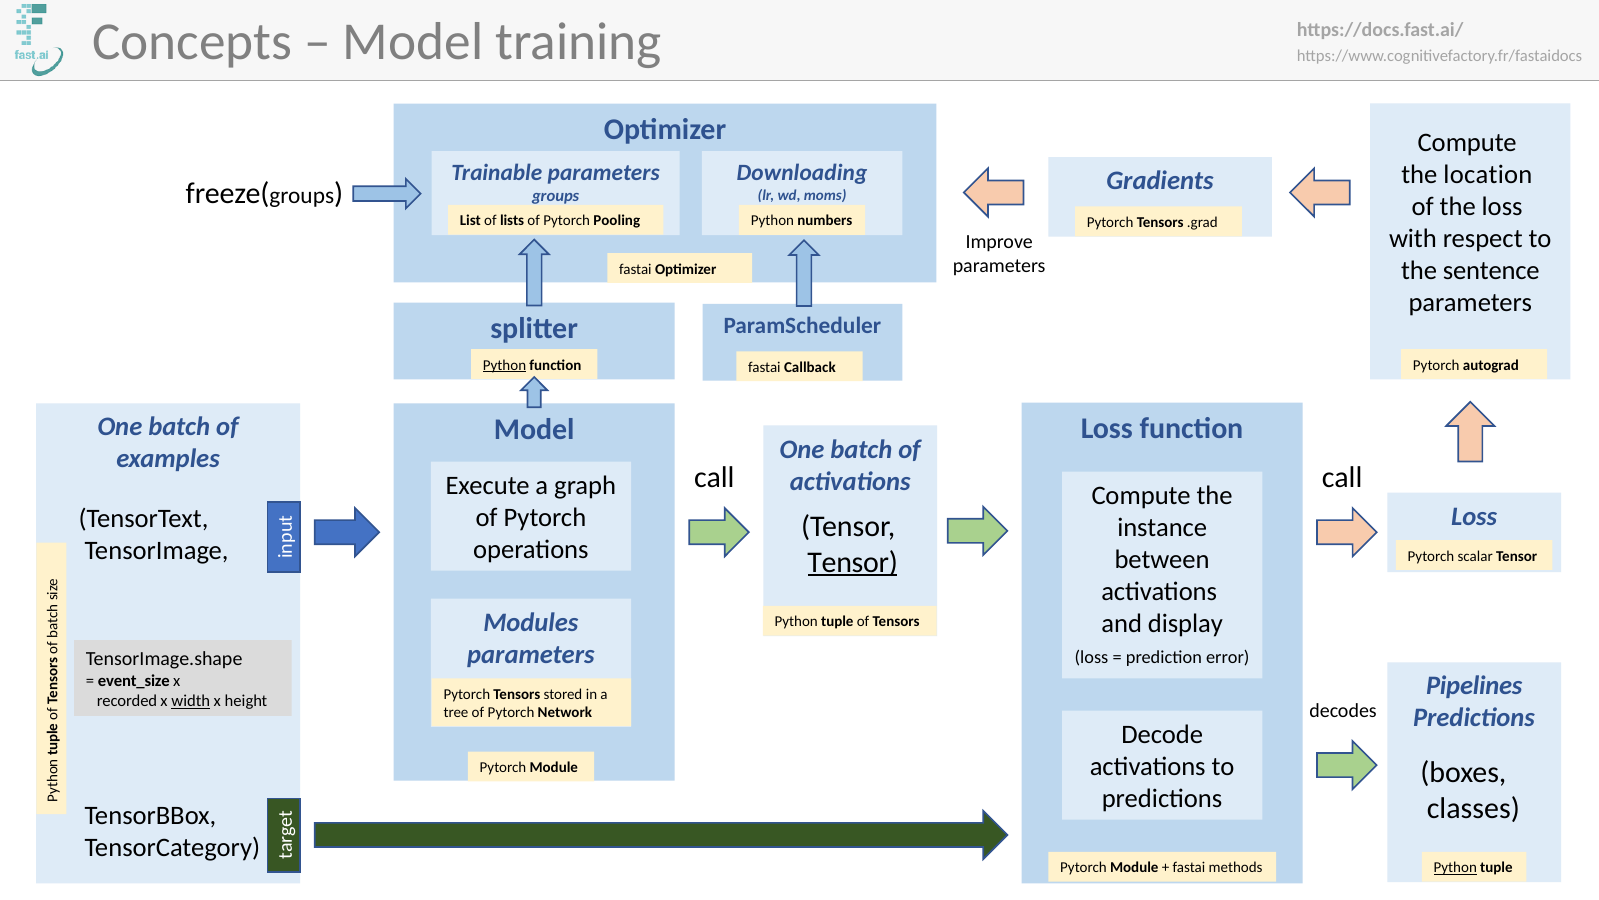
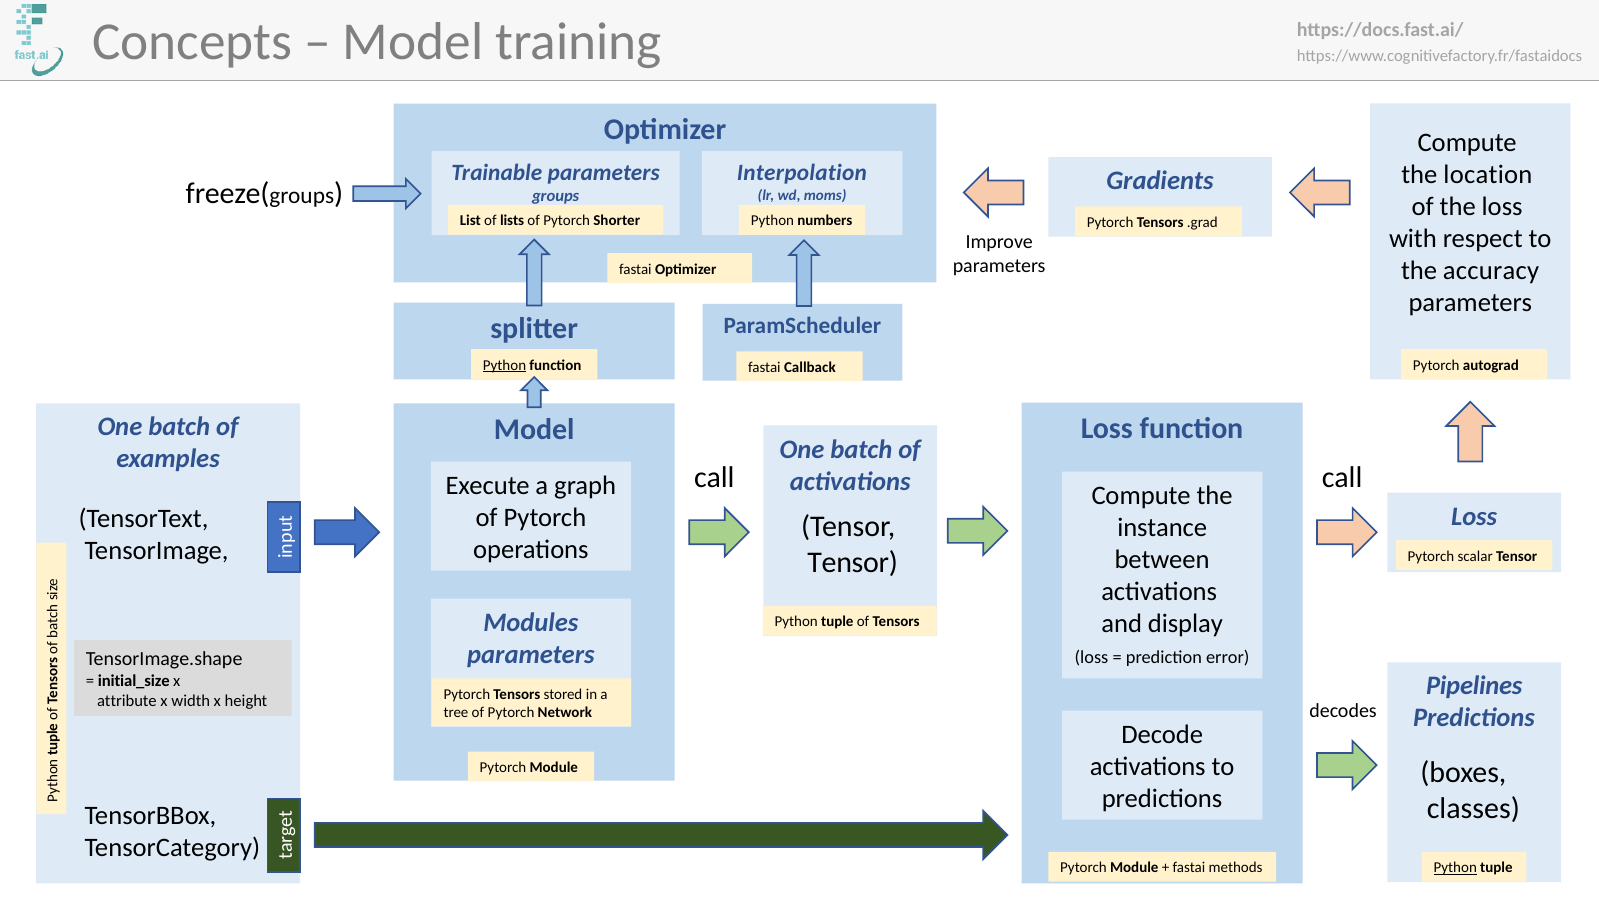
Downloading: Downloading -> Interpolation (802, 173)
Pooling: Pooling -> Shorter (617, 221)
sentence: sentence -> accuracy (1491, 271)
Tensor underline: present -> none (853, 562)
event_size: event_size -> initial_size (134, 681)
recorded: recorded -> attribute (127, 701)
width underline: present -> none (191, 701)
